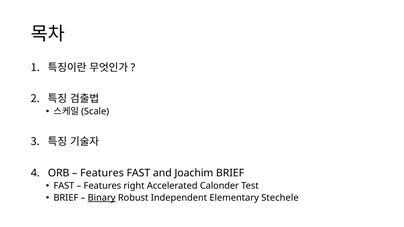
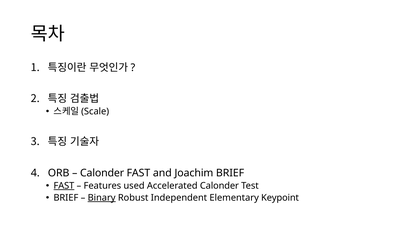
Features: Features -> Calonder (102, 173)
FAST underline: none -> present (64, 186)
right: right -> used (134, 186)
Stechele: Stechele -> Keypoint (280, 198)
